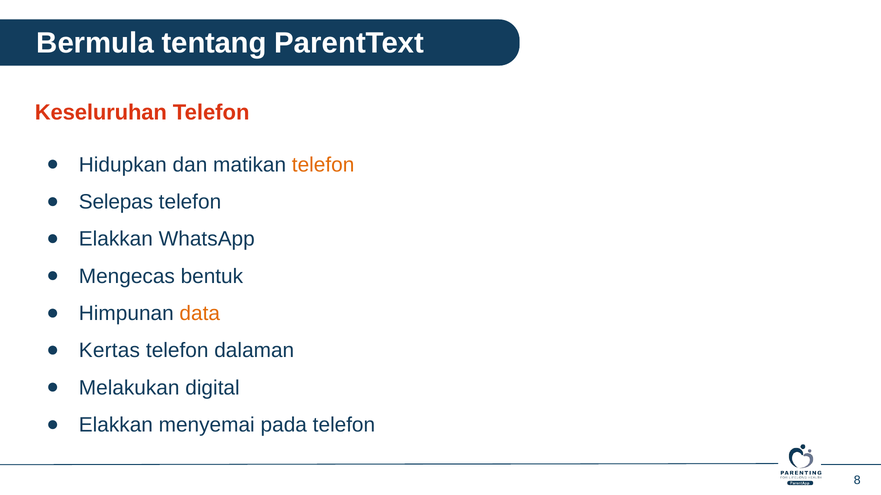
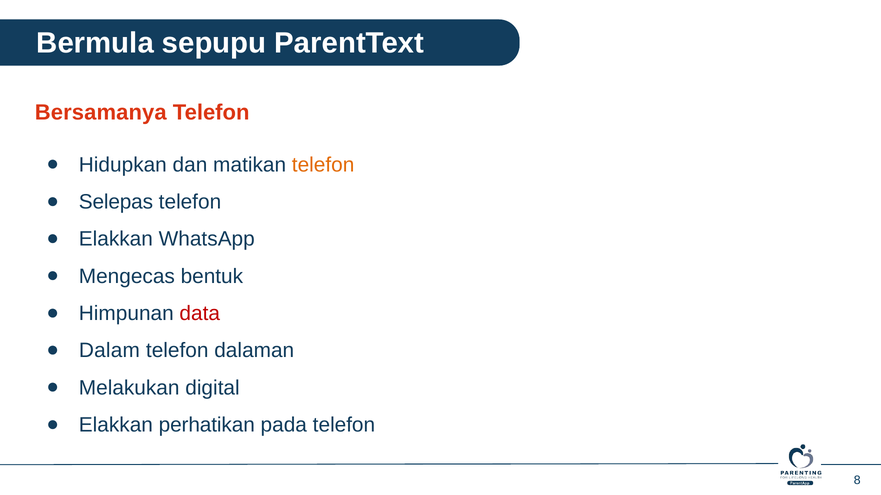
tentang: tentang -> sepupu (214, 43)
Keseluruhan: Keseluruhan -> Bersamanya (101, 113)
data colour: orange -> red (200, 314)
Kertas: Kertas -> Dalam (109, 351)
menyemai: menyemai -> perhatikan (207, 425)
